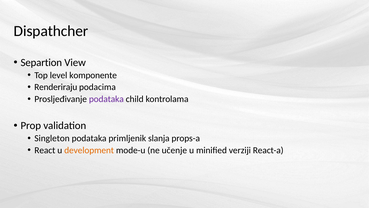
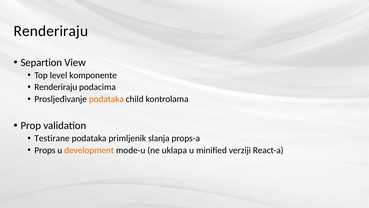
Dispathcher: Dispathcher -> Renderiraju (51, 31)
podataka colour: purple -> orange (106, 99)
Singleton: Singleton -> Testirane (52, 138)
React: React -> Props (45, 150)
učenje: učenje -> uklapa (174, 150)
